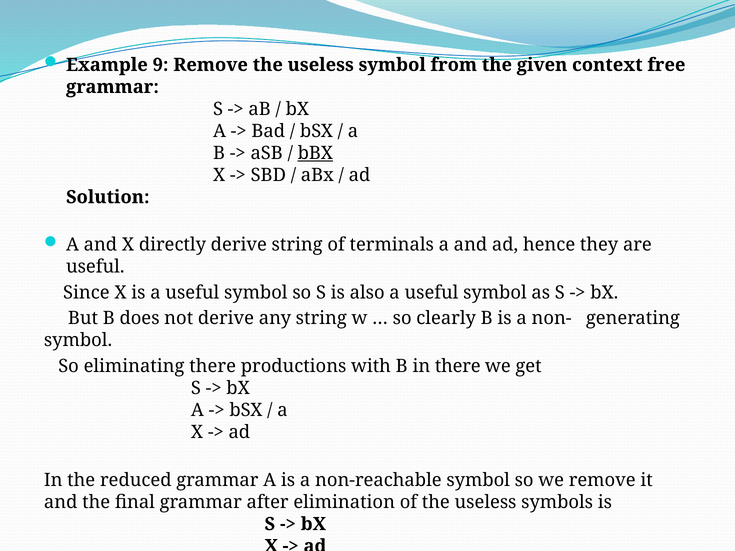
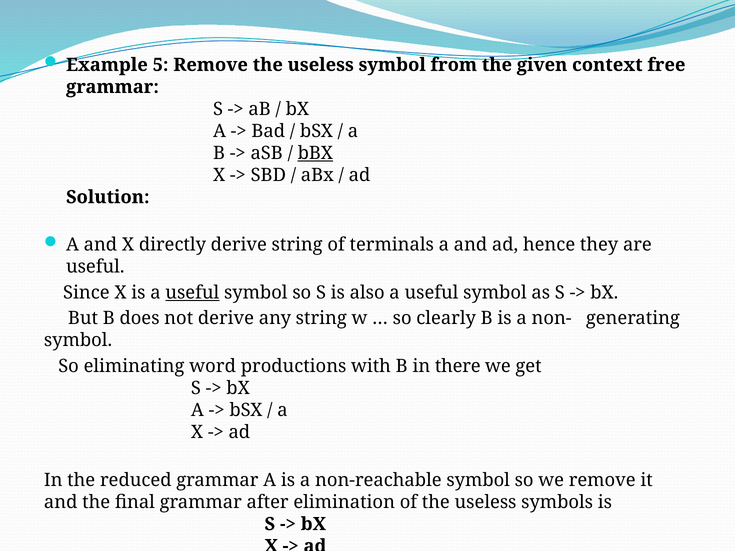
9: 9 -> 5 (161, 65)
useful underline: none -> present (192, 293)
eliminating there: there -> word (213, 366)
